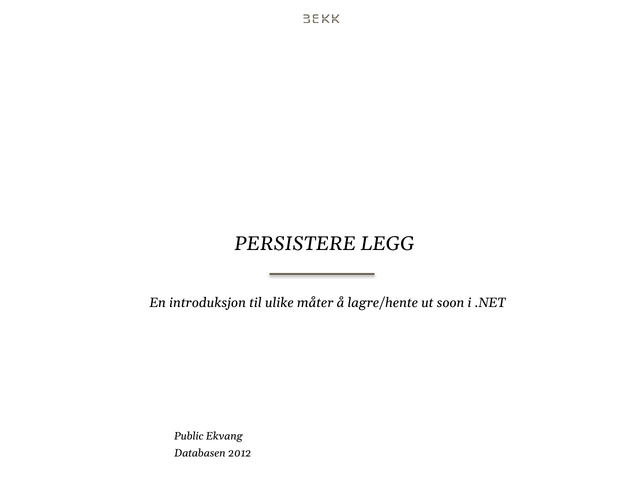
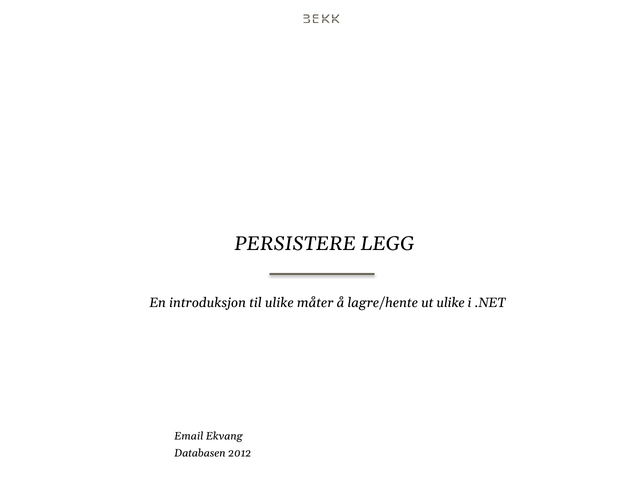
ut soon: soon -> ulike (451, 302)
Public: Public -> Email (189, 436)
